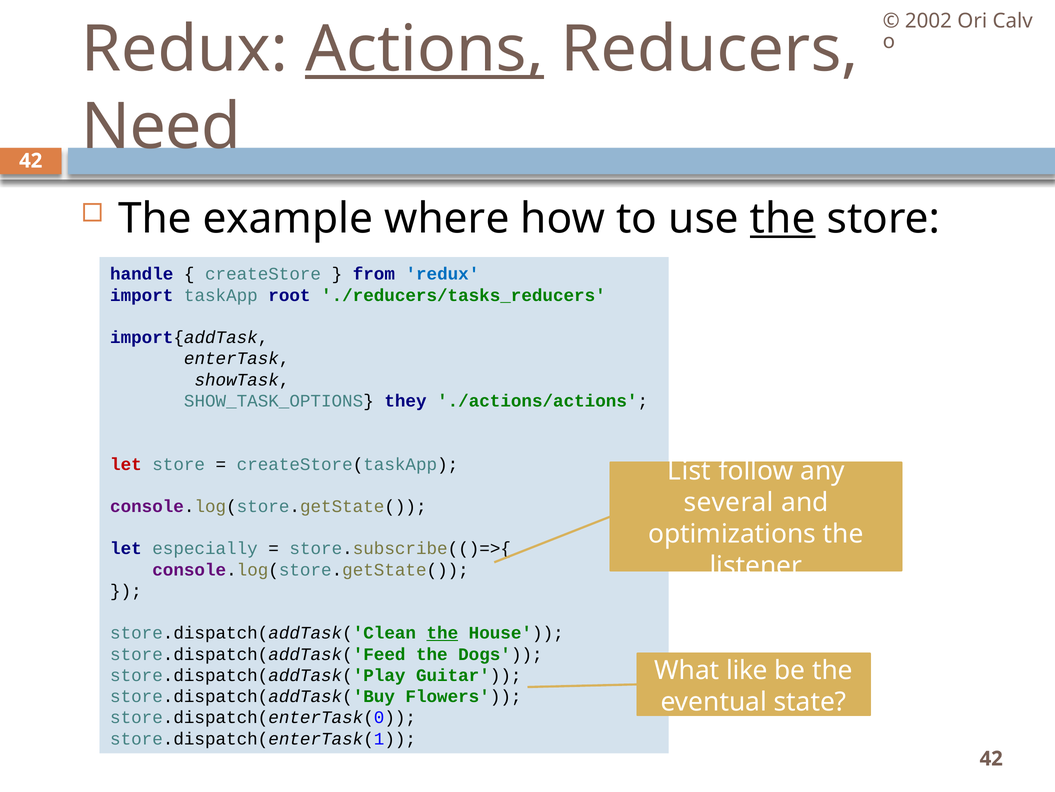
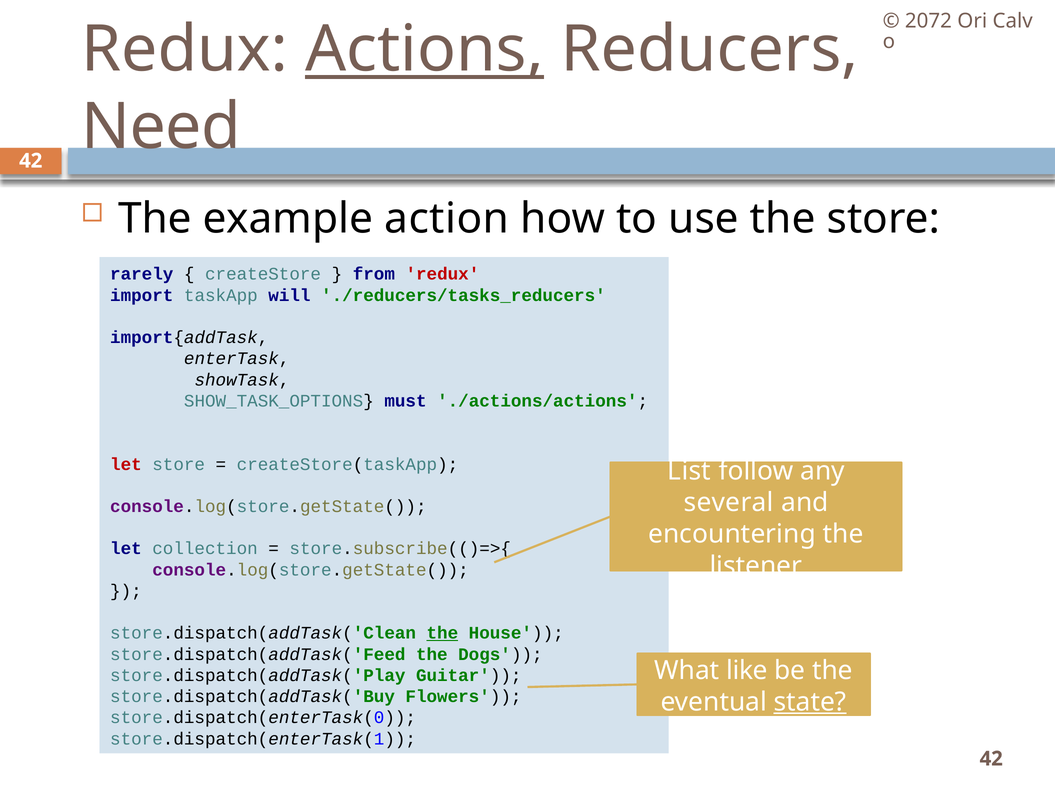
2002: 2002 -> 2072 (928, 21)
where: where -> action (447, 218)
the underline: present -> none (783, 218)
handle: handle -> rarely (142, 274)
redux colour: blue -> red (442, 274)
root: root -> will (289, 295)
they: they -> must (405, 400)
optimizations: optimizations -> encountering (732, 534)
especially: especially -> collection (205, 548)
state underline: none -> present (810, 701)
